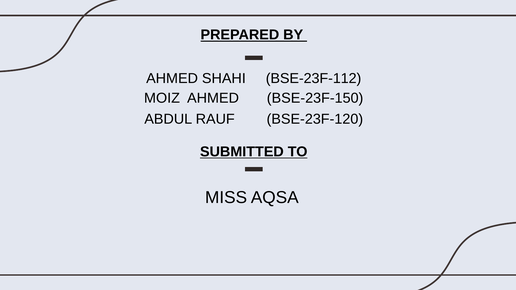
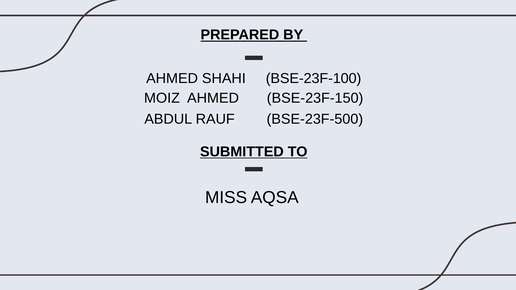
BSE-23F-112: BSE-23F-112 -> BSE-23F-100 (314, 79)
BSE-23F-120: BSE-23F-120 -> BSE-23F-500 (315, 119)
